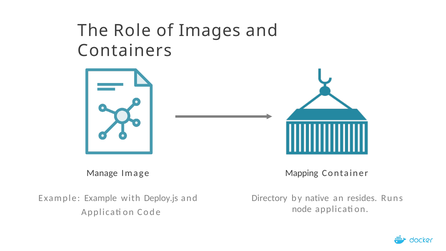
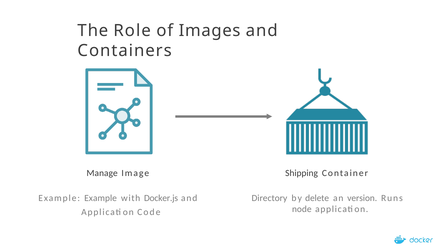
Mapping: Mapping -> Shipping (302, 173)
Deploy.js: Deploy.js -> Docker.js (161, 198)
native: native -> delete (317, 198)
resides: resides -> version (362, 198)
